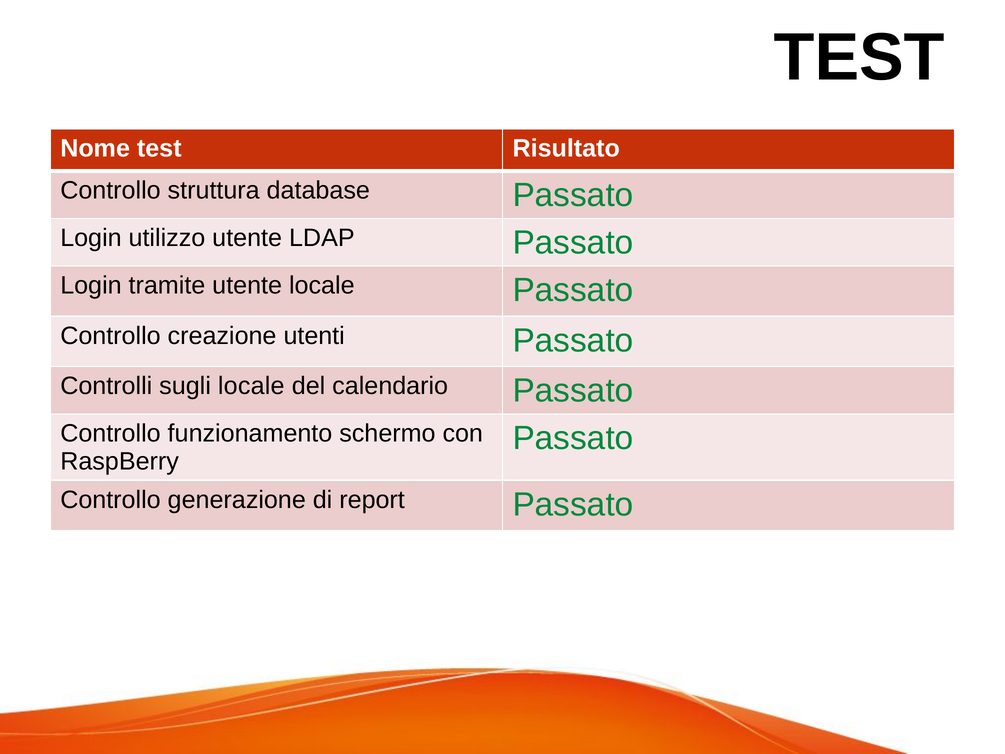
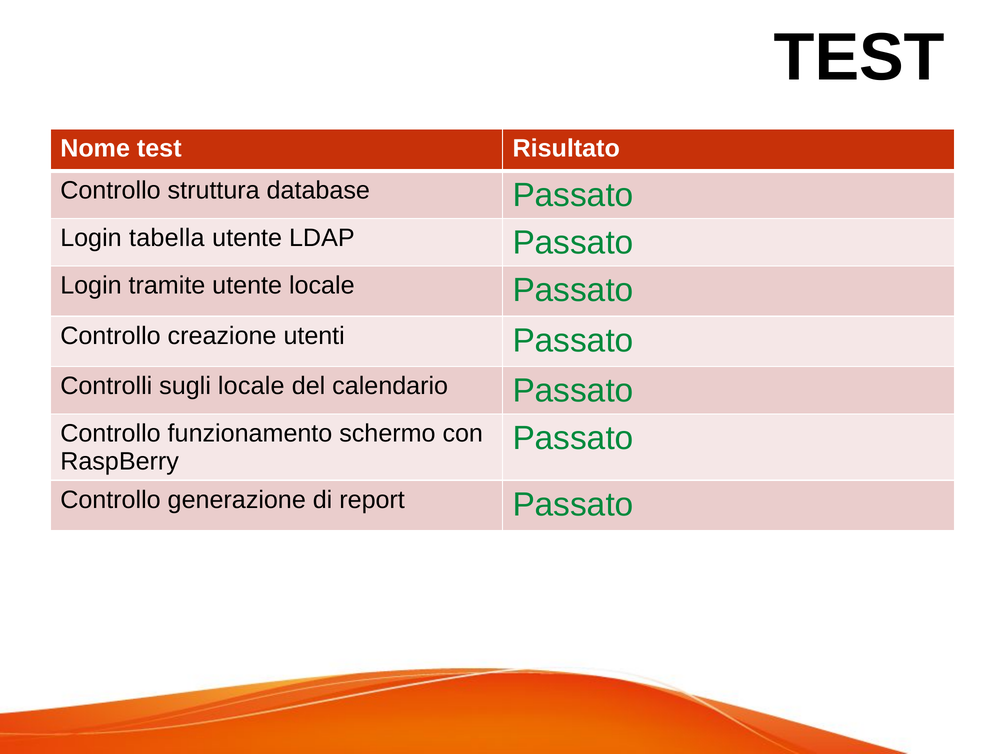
utilizzo: utilizzo -> tabella (167, 238)
